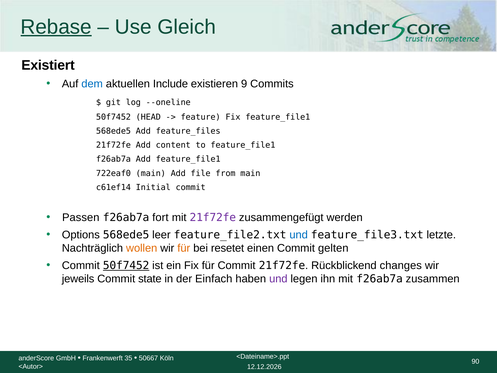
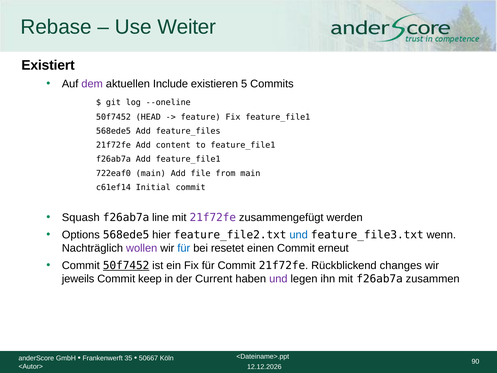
Rebase underline: present -> none (56, 27)
Gleich: Gleich -> Weiter (187, 27)
dem colour: blue -> purple (92, 84)
9: 9 -> 5 (244, 84)
Passen: Passen -> Squash (81, 217)
fort: fort -> line (161, 217)
leer: leer -> hier (161, 235)
letzte: letzte -> wenn (441, 235)
wollen colour: orange -> purple (142, 248)
für colour: orange -> blue (184, 248)
gelten: gelten -> erneut (333, 248)
state: state -> keep (150, 279)
Einfach: Einfach -> Current (214, 279)
